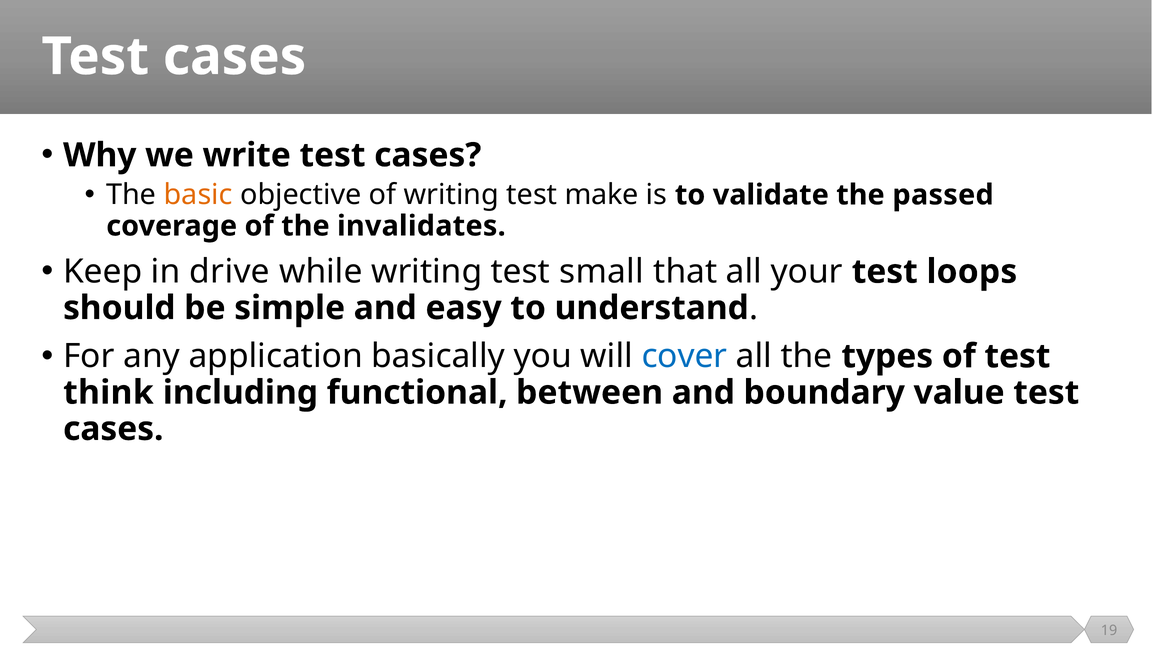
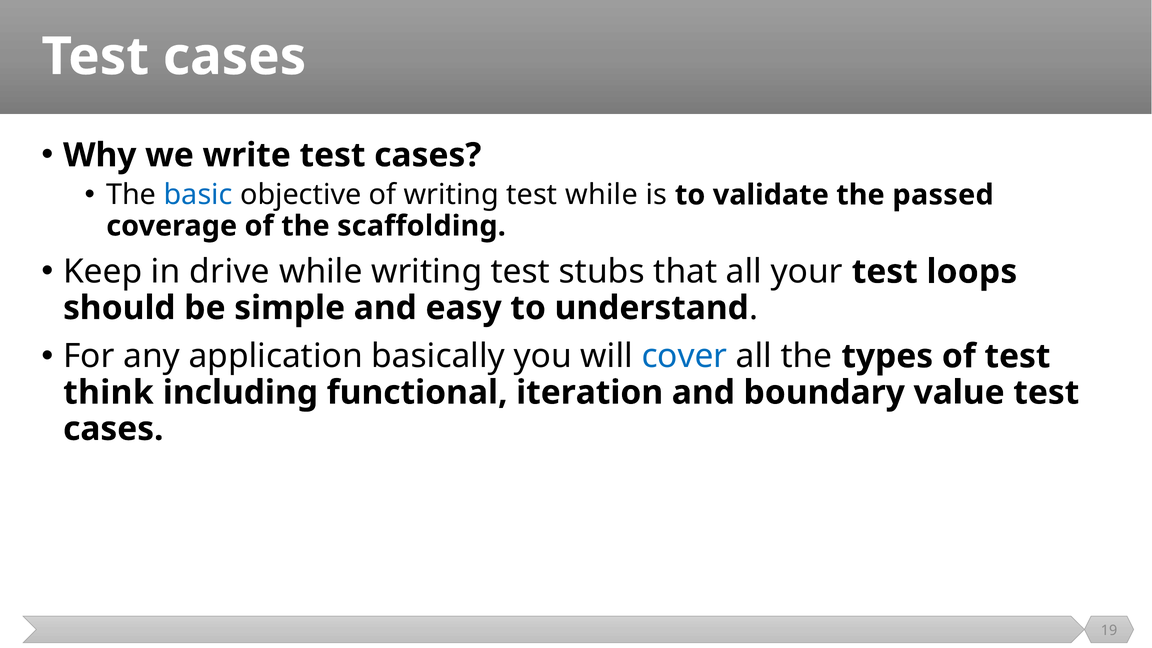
basic colour: orange -> blue (198, 195)
test make: make -> while (601, 195)
invalidates: invalidates -> scaffolding (421, 226)
small: small -> stubs (602, 272)
between: between -> iteration (590, 393)
